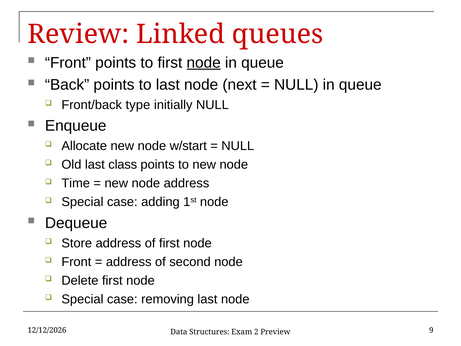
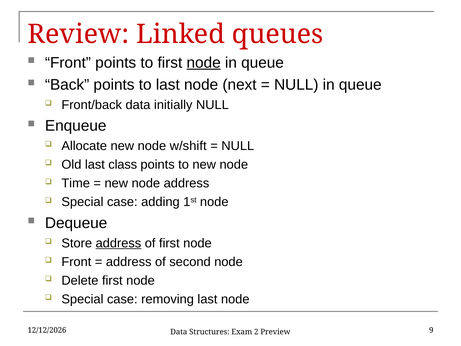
Front/back type: type -> data (138, 105)
w/start: w/start -> w/shift (188, 146)
address underline: none -> present (118, 243)
